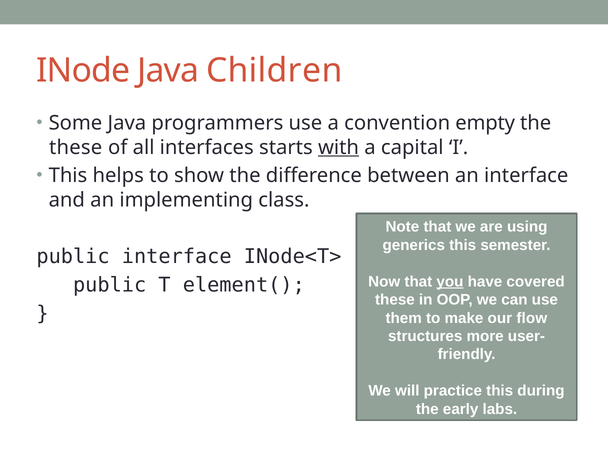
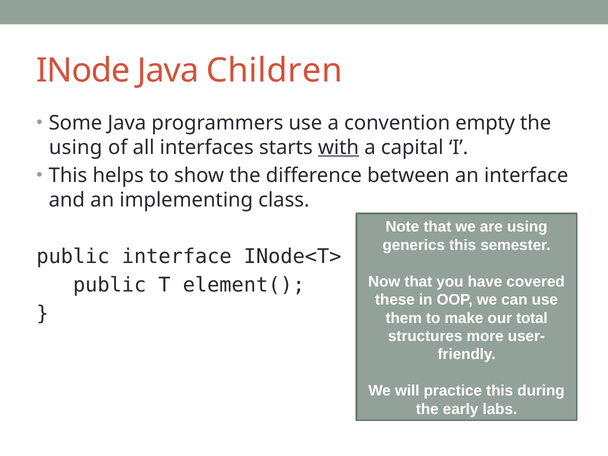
these: these -> using (76, 147)
you underline: present -> none (450, 282)
flow: flow -> total (532, 318)
